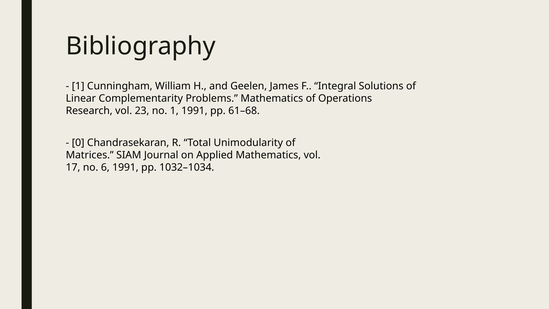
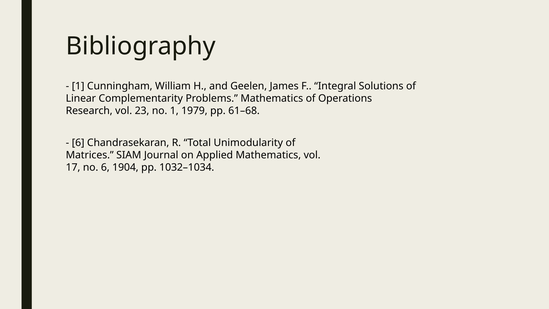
1 1991: 1991 -> 1979 (194, 111)
0: 0 -> 6 (78, 143)
6 1991: 1991 -> 1904 (125, 167)
